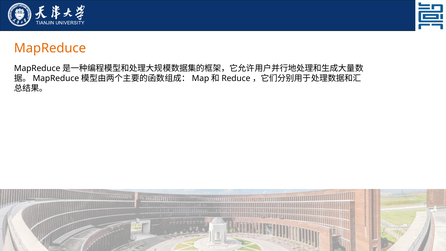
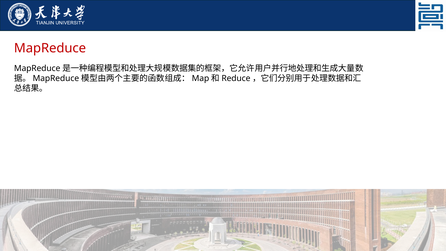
MapReduce colour: orange -> red (50, 48)
